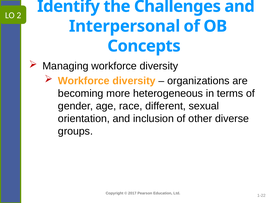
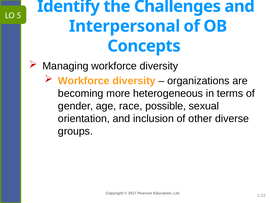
2: 2 -> 5 (19, 15)
different: different -> possible (166, 106)
